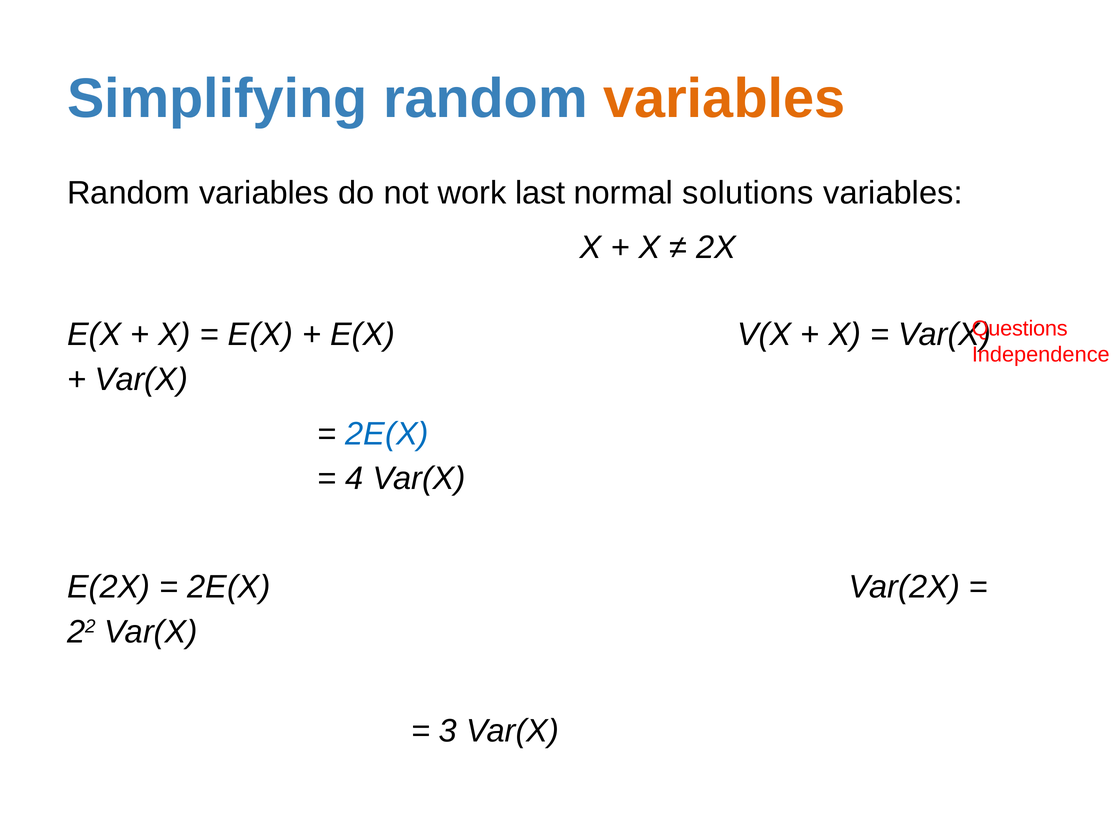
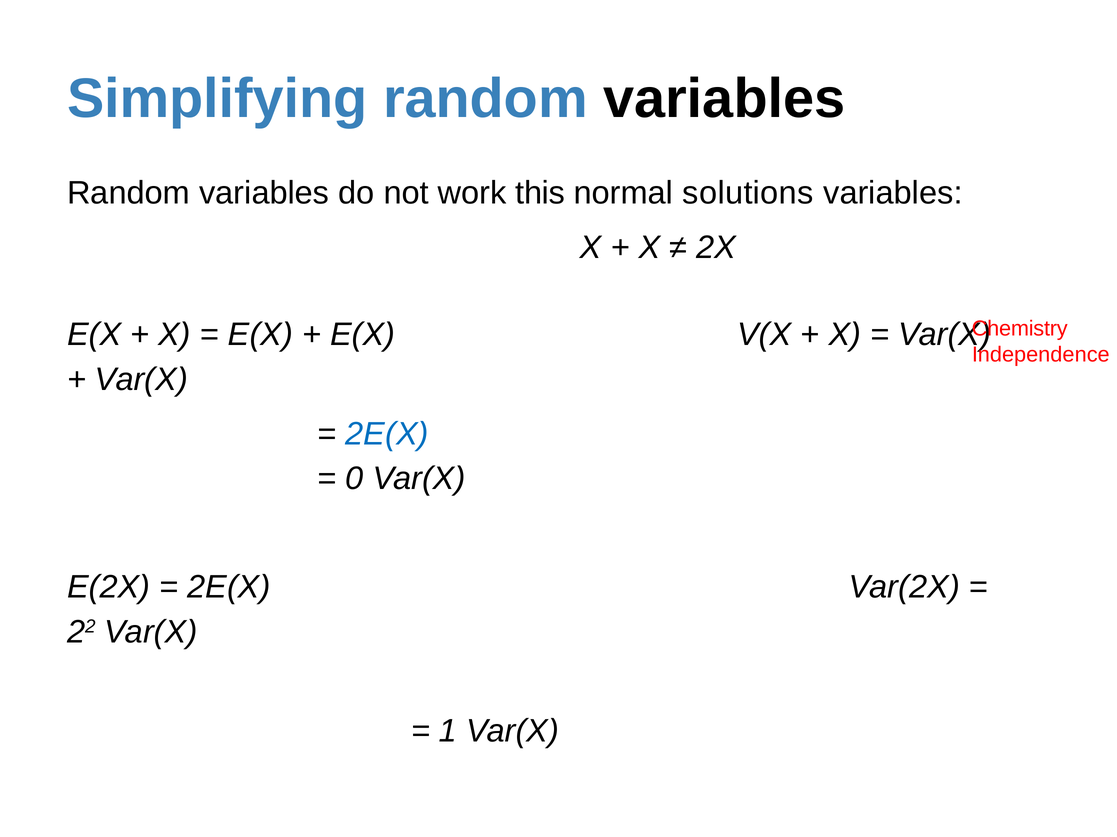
variables colour: orange -> black (724, 99)
last: last -> this (540, 193)
Questions: Questions -> Chemistry (1020, 329)
4: 4 -> 0 (355, 479)
3: 3 -> 1 (448, 732)
